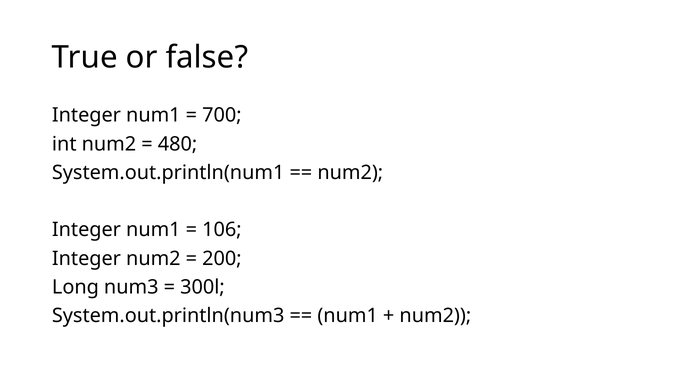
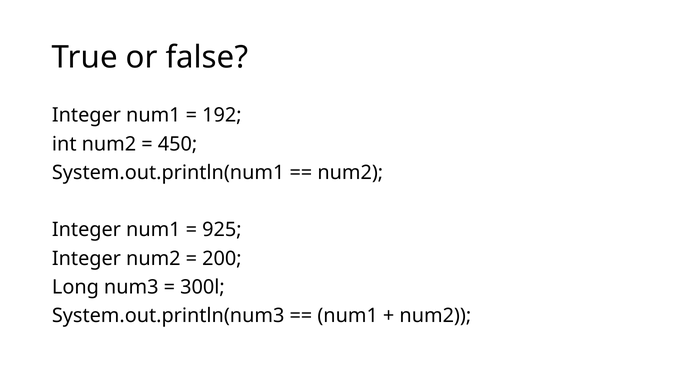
700: 700 -> 192 (222, 115)
480: 480 -> 450 (178, 144)
106: 106 -> 925 (222, 230)
